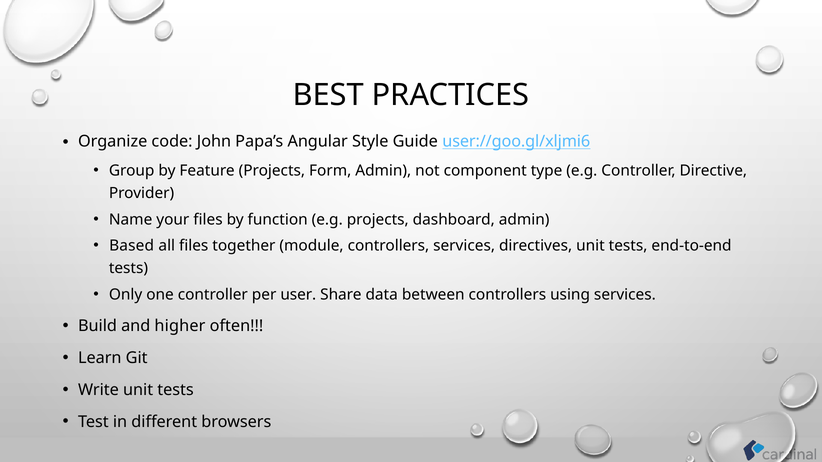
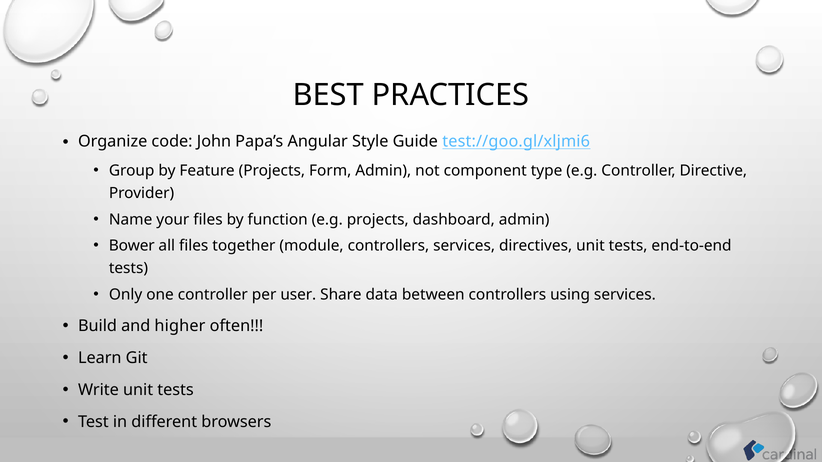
user://goo.gl/xljmi6: user://goo.gl/xljmi6 -> test://goo.gl/xljmi6 (516, 141)
Based: Based -> Bower (132, 246)
